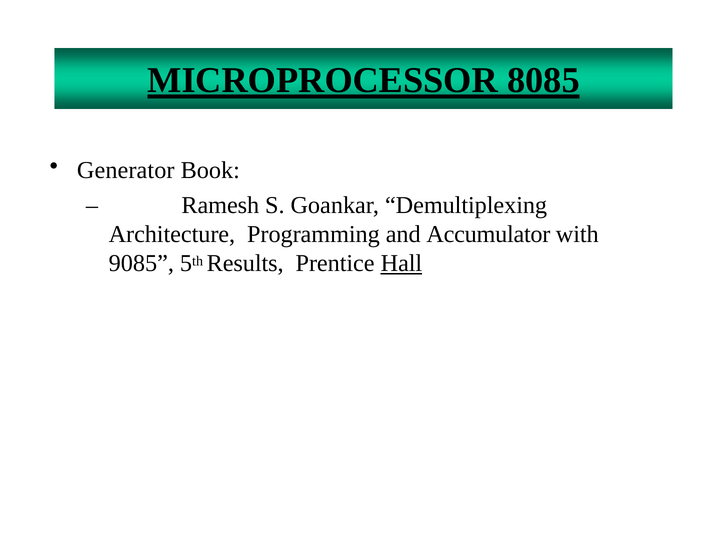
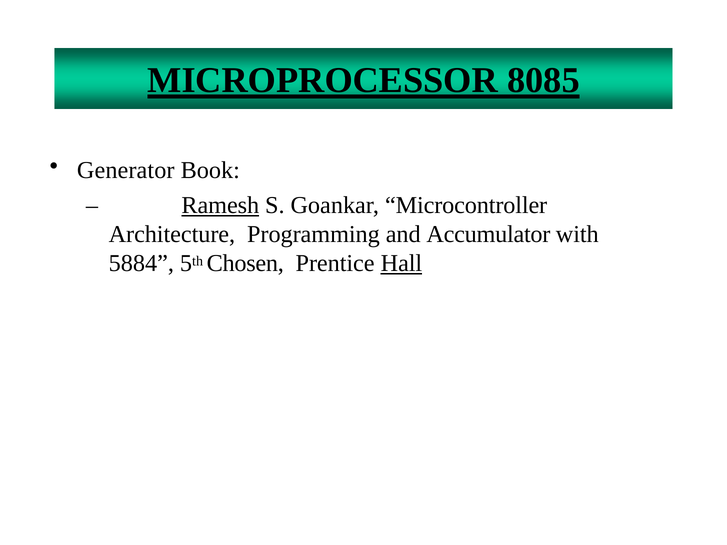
Ramesh underline: none -> present (220, 205)
Demultiplexing: Demultiplexing -> Microcontroller (466, 205)
9085: 9085 -> 5884 (141, 264)
Results: Results -> Chosen (245, 264)
